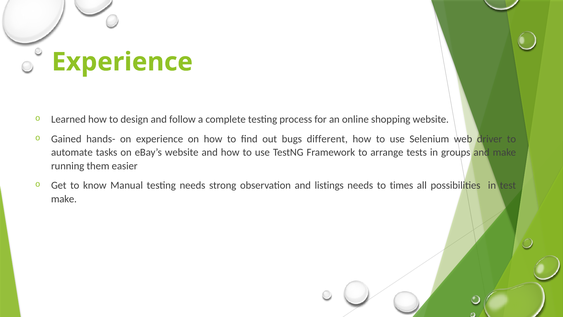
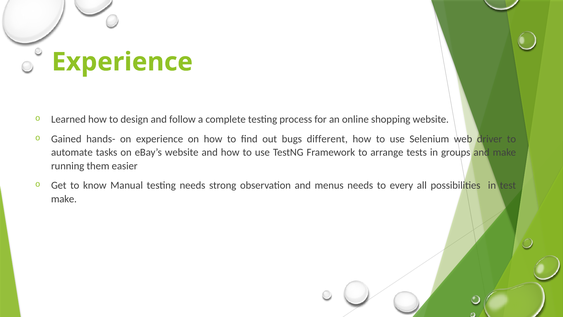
listings: listings -> menus (329, 185)
times: times -> every (401, 185)
